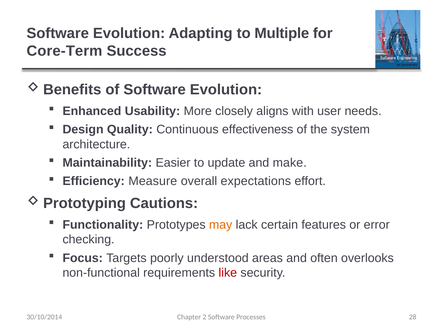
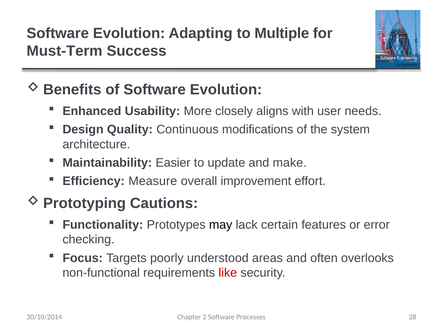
Core-Term: Core-Term -> Must-Term (65, 51)
effectiveness: effectiveness -> modifications (258, 130)
expectations: expectations -> improvement (256, 181)
may colour: orange -> black (221, 225)
